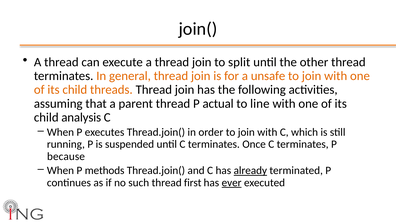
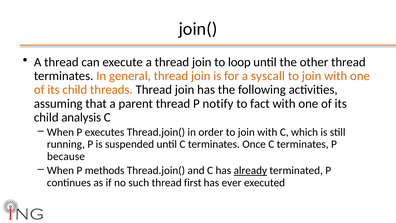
split: split -> loop (239, 62)
unsafe: unsafe -> syscall (268, 76)
actual: actual -> notify (218, 103)
line: line -> fact (260, 103)
ever underline: present -> none (232, 182)
